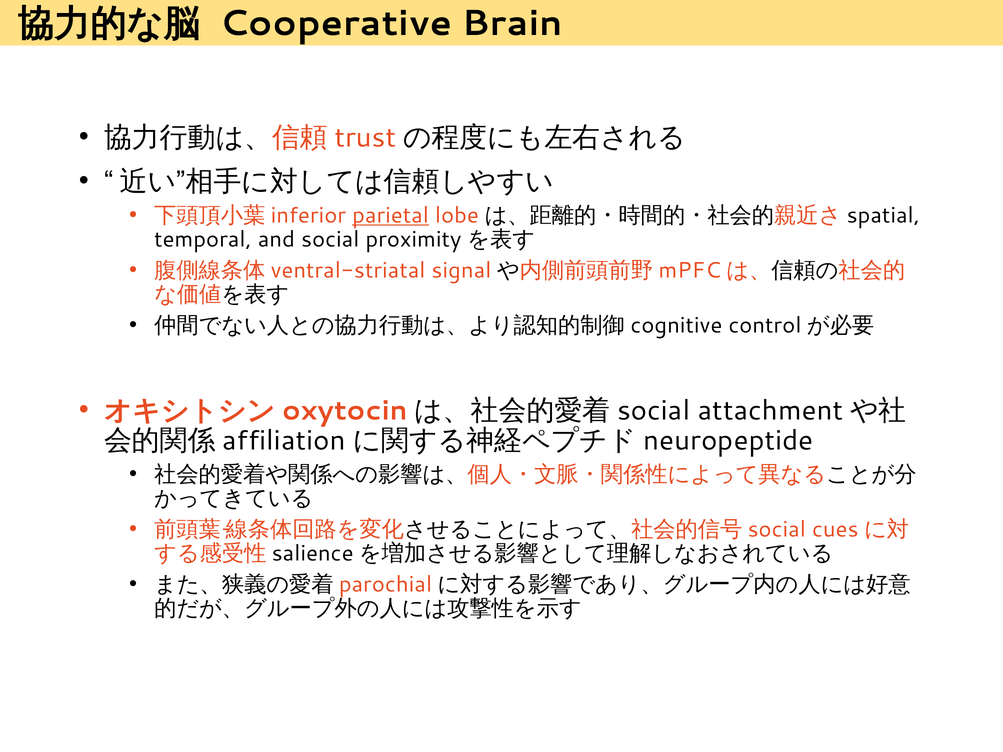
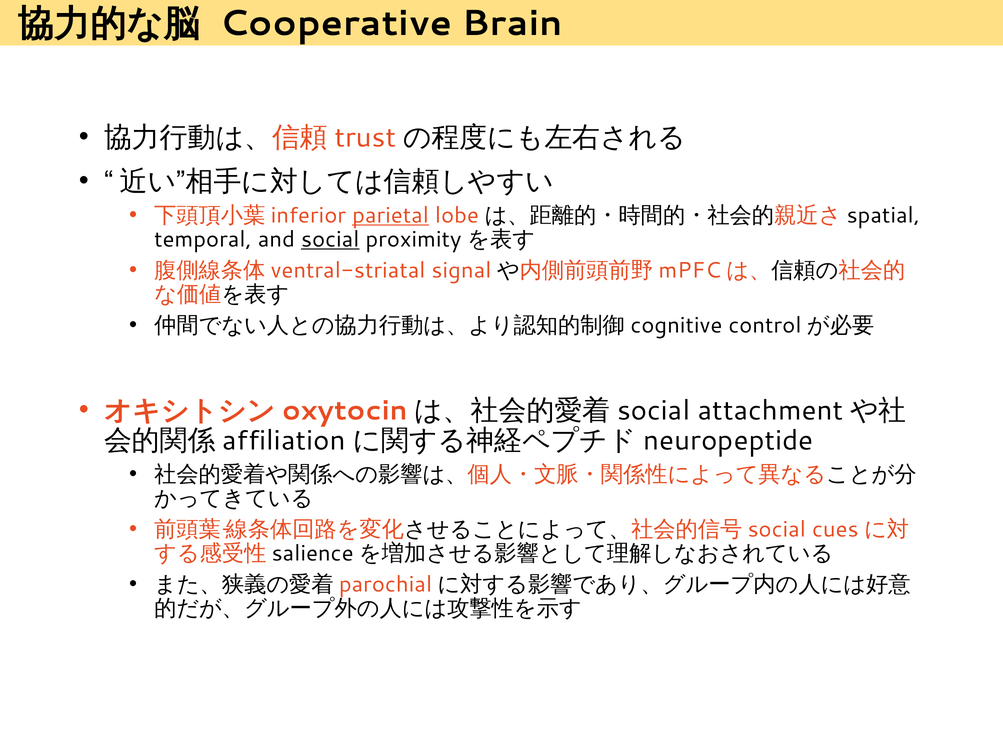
social underline: none -> present (330, 239)
